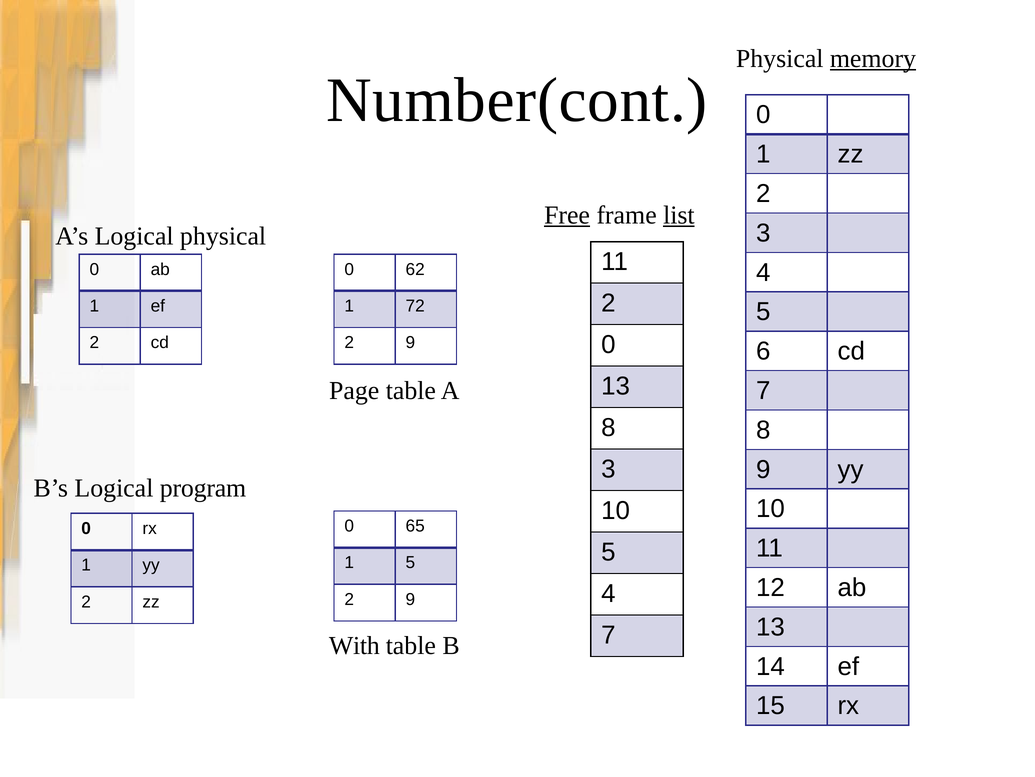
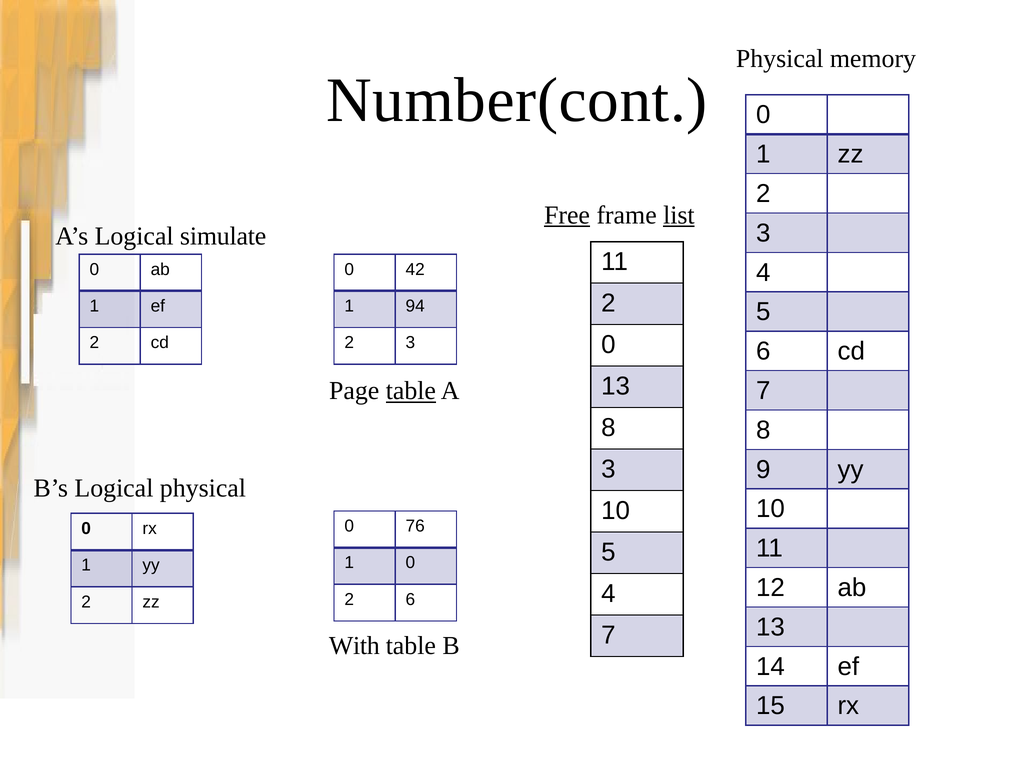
memory underline: present -> none (873, 59)
Logical physical: physical -> simulate (223, 236)
62: 62 -> 42 (415, 269)
72: 72 -> 94 (415, 306)
9: 9 -> 3 (410, 342)
table underline: none -> present (411, 391)
Logical program: program -> physical (203, 488)
65: 65 -> 76 (415, 526)
1 5: 5 -> 0 (410, 562)
9: 9 -> 6 (410, 599)
